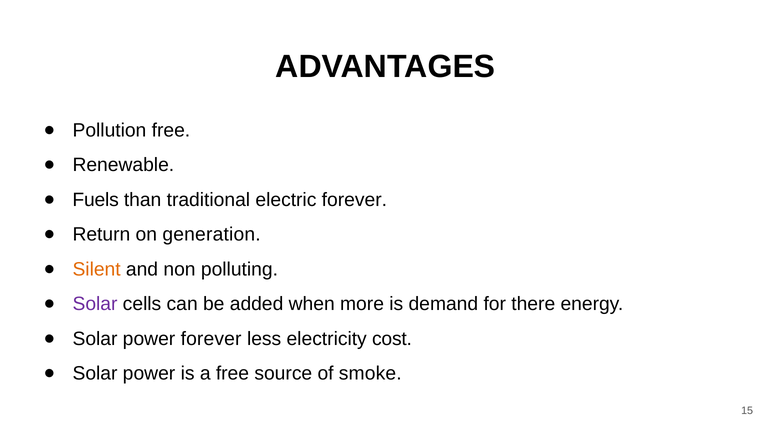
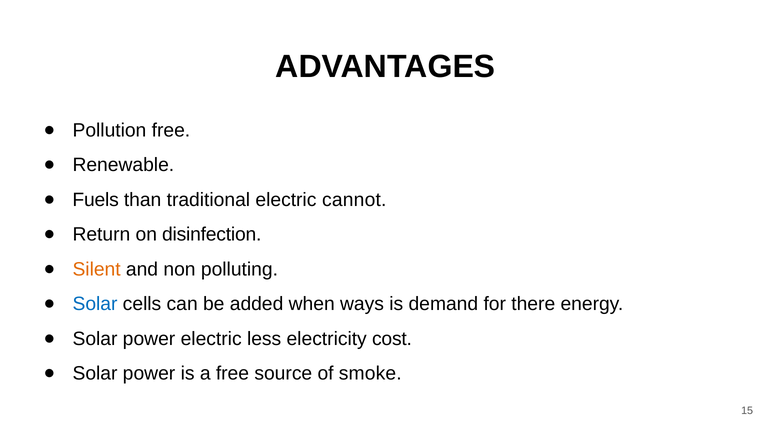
electric forever: forever -> cannot (354, 200)
generation: generation -> disinfection (212, 234)
Solar colour: purple -> blue (95, 304)
more: more -> ways (362, 304)
power forever: forever -> electric (211, 338)
